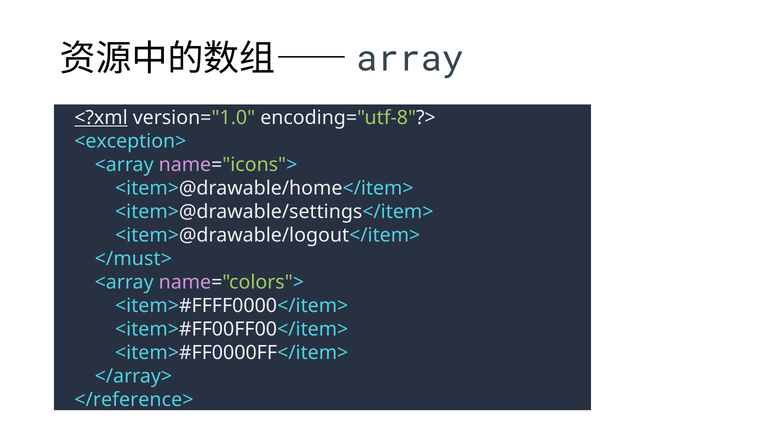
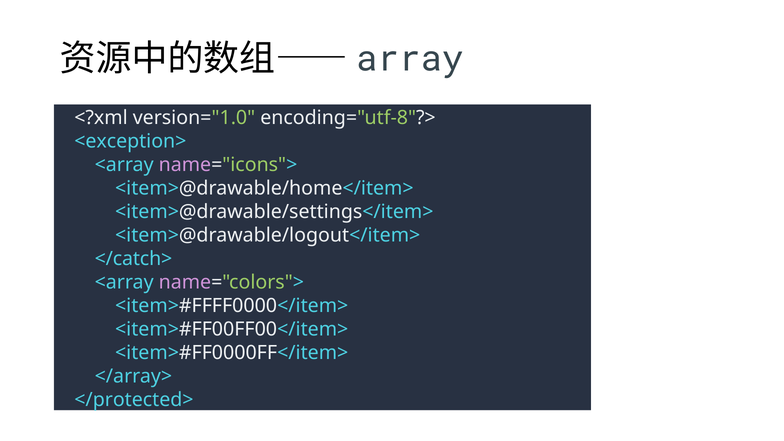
<?xml underline: present -> none (101, 118)
</must>: </must> -> </catch> (133, 259)
</reference>: </reference> -> </protected> (134, 400)
